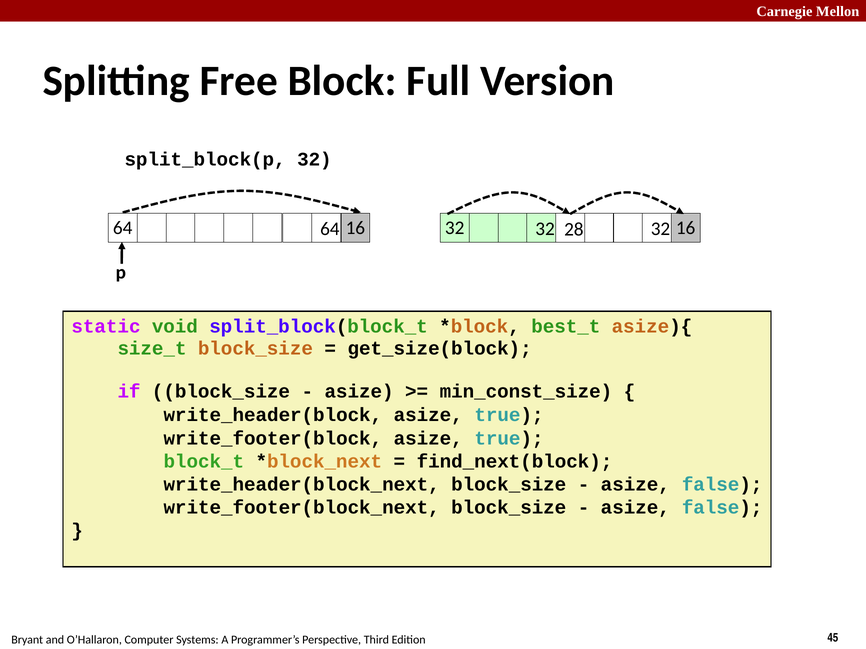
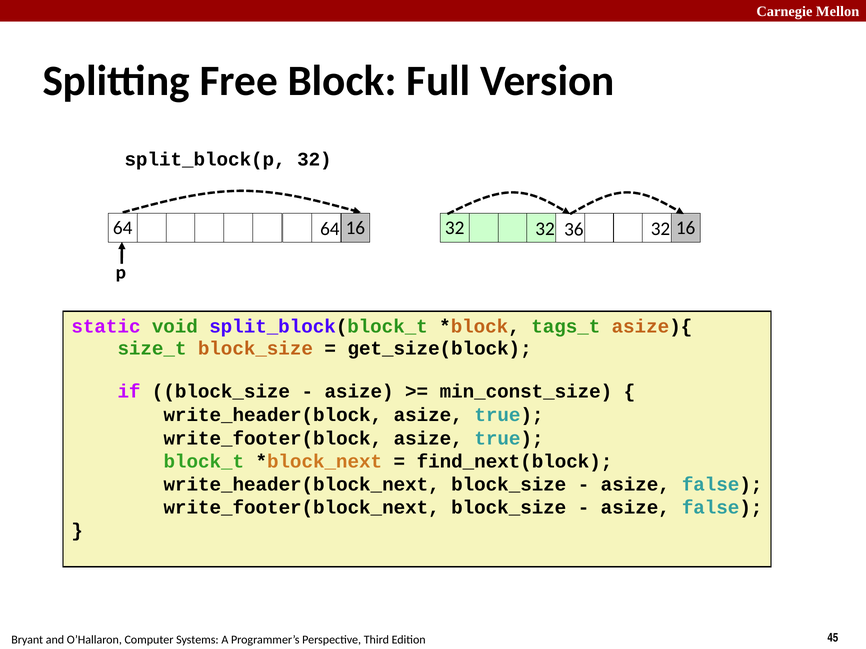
28: 28 -> 36 (574, 229)
best_t: best_t -> tags_t (566, 327)
